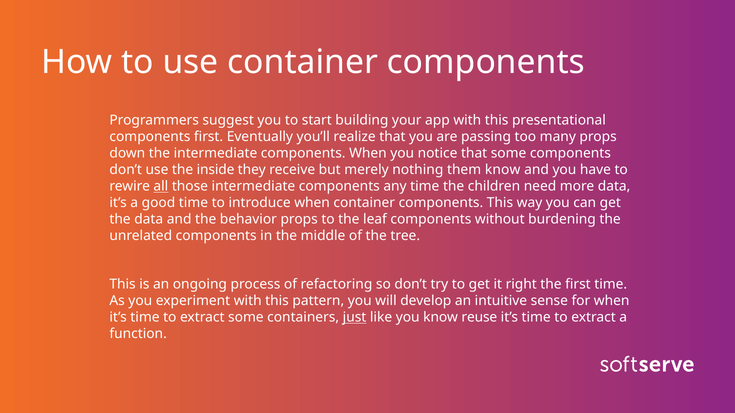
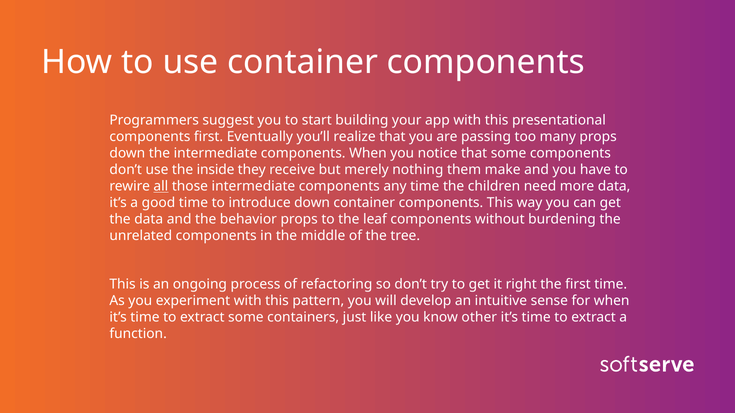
them know: know -> make (503, 170)
introduce when: when -> down (312, 203)
just underline: present -> none (355, 318)
reuse: reuse -> other (479, 318)
